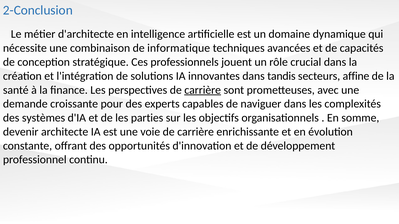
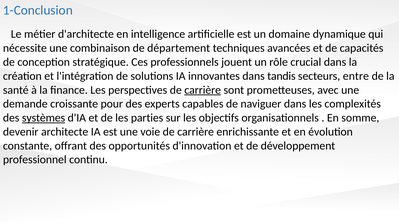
2-Conclusion: 2-Conclusion -> 1-Conclusion (38, 10)
informatique: informatique -> département (179, 48)
affine: affine -> entre (356, 76)
systèmes underline: none -> present (44, 118)
